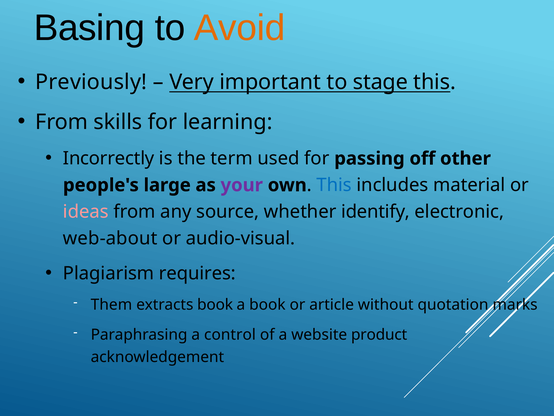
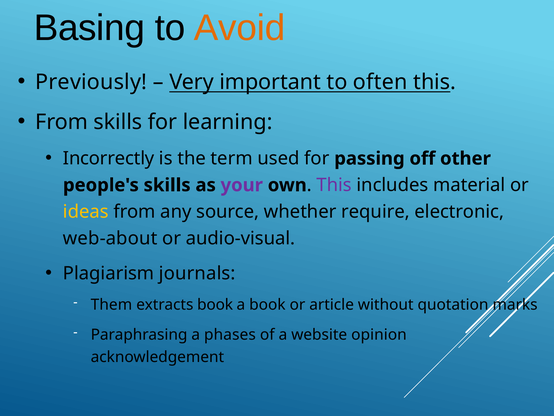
stage: stage -> often (380, 82)
people's large: large -> skills (167, 185)
This colour: blue -> purple (334, 185)
ideas colour: pink -> yellow (86, 212)
identify: identify -> require (375, 212)
requires: requires -> journals (197, 273)
control: control -> phases (230, 334)
product: product -> opinion (379, 334)
